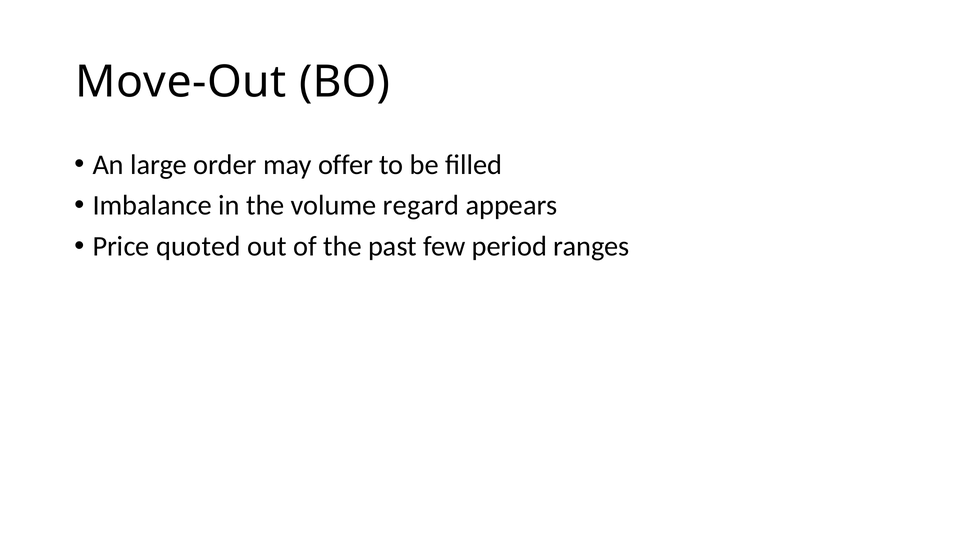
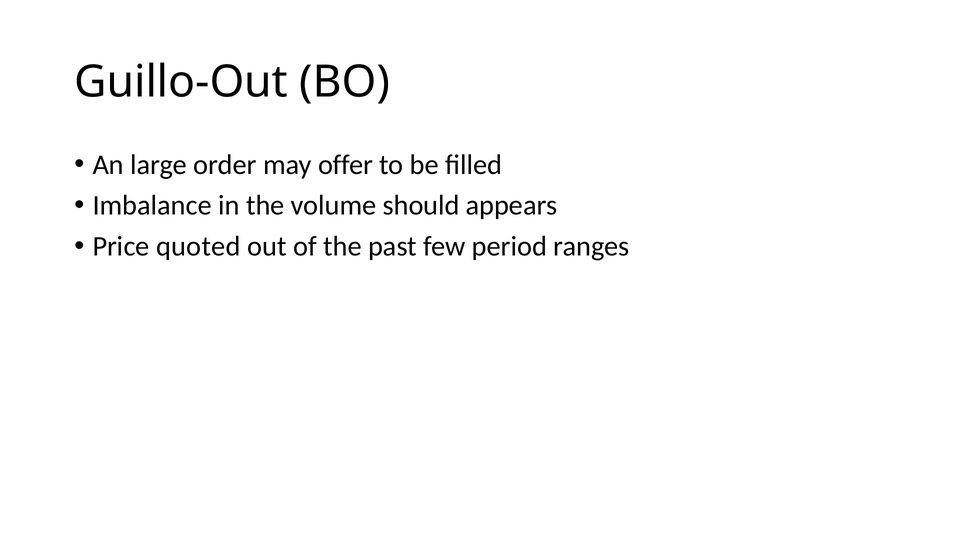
Move-Out: Move-Out -> Guillo-Out (181, 82)
regard: regard -> should (421, 206)
